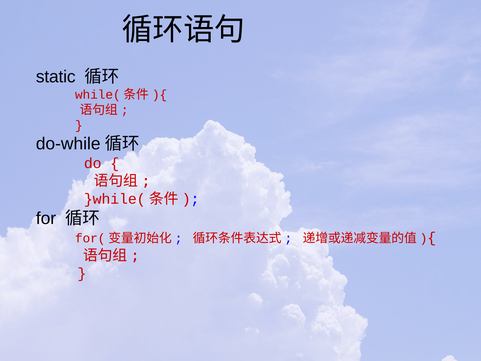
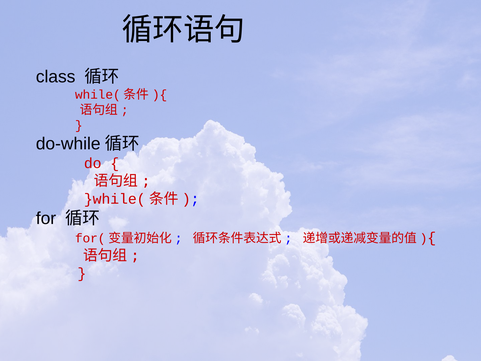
static: static -> class (56, 77)
